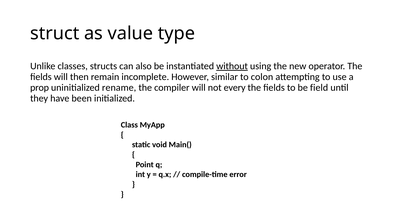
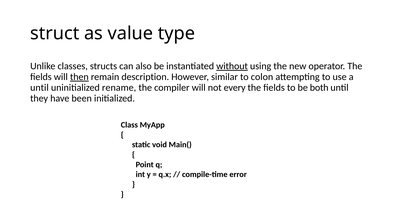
then underline: none -> present (79, 77)
incomplete: incomplete -> description (145, 77)
prop: prop -> until (39, 87)
field: field -> both (319, 87)
